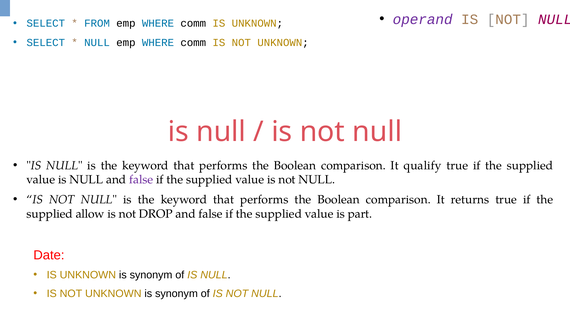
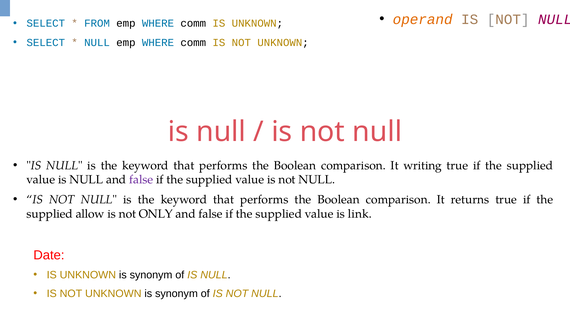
operand colour: purple -> orange (423, 19)
qualify: qualify -> writing (423, 165)
DROP: DROP -> ONLY (156, 214)
part: part -> link (360, 214)
